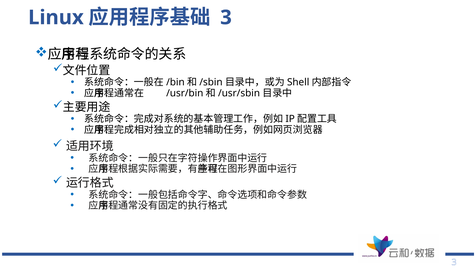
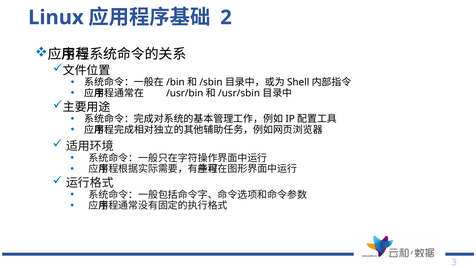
3: 3 -> 2 (226, 18)
